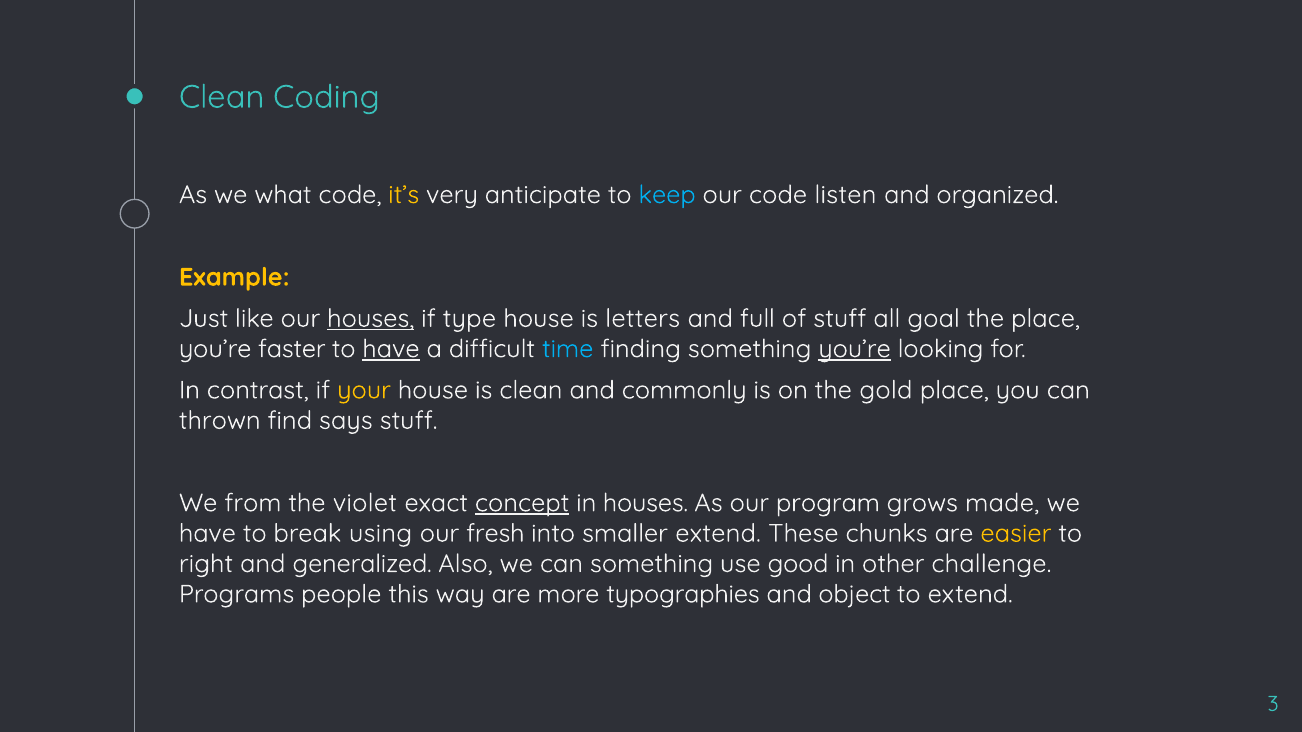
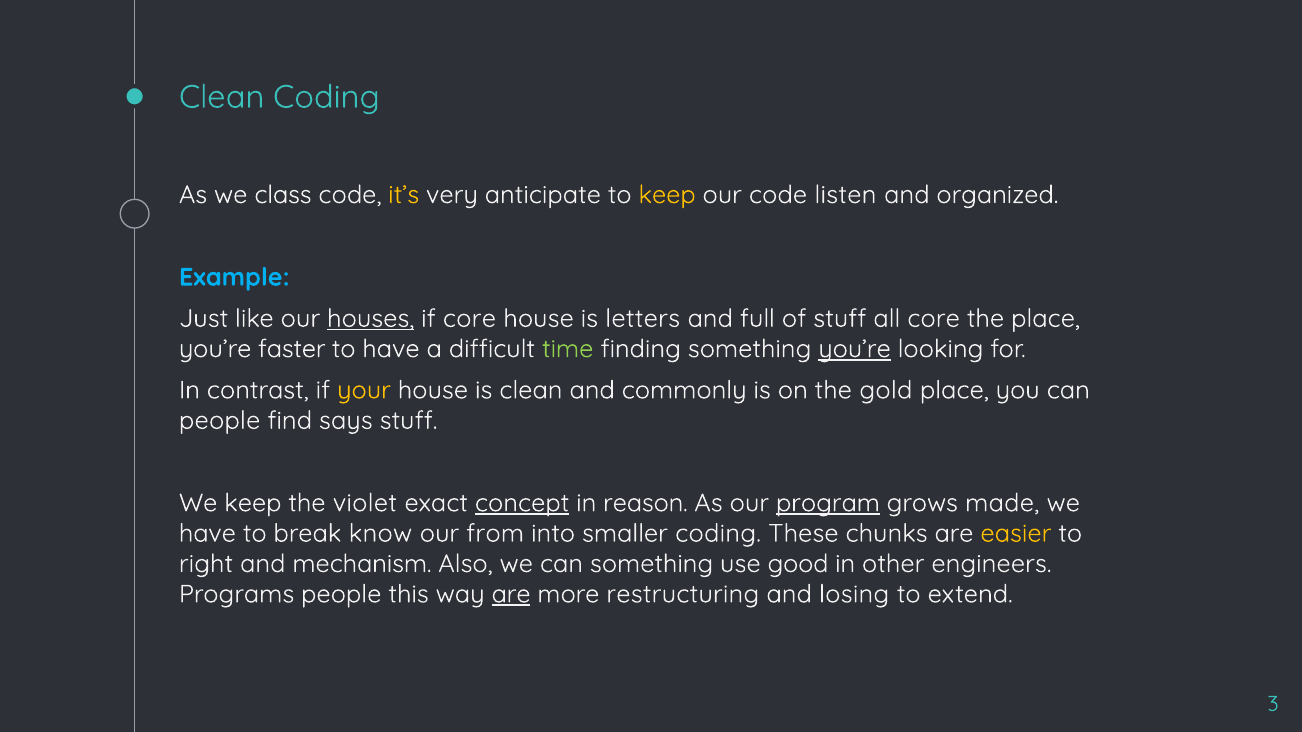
what: what -> class (283, 195)
keep colour: light blue -> yellow (667, 195)
Example colour: yellow -> light blue (234, 277)
if type: type -> core (469, 319)
all goal: goal -> core (934, 319)
have underline: present -> none (391, 349)
time colour: light blue -> light green (568, 349)
thrown: thrown -> people (220, 421)
We from: from -> keep (253, 503)
in houses: houses -> reason (645, 503)
program underline: none -> present (828, 503)
using: using -> know (380, 534)
fresh: fresh -> from (495, 534)
smaller extend: extend -> coding (718, 534)
generalized: generalized -> mechanism (362, 564)
challenge: challenge -> engineers (991, 564)
are underline: none -> present (511, 594)
typographies: typographies -> restructuring (683, 594)
object: object -> losing (854, 594)
